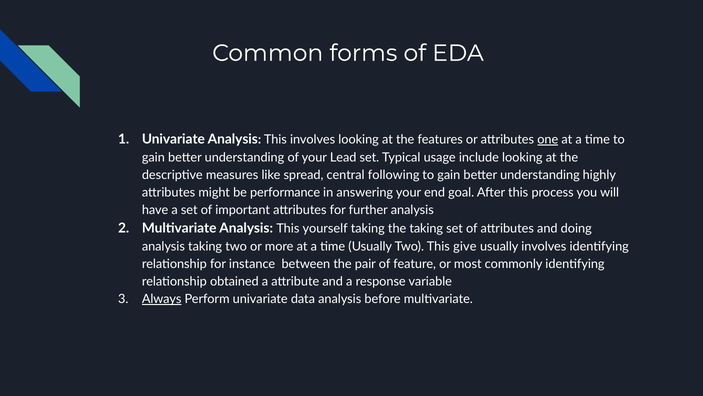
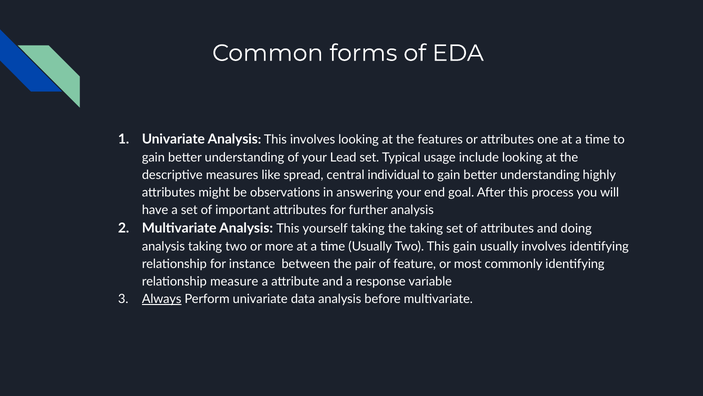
one underline: present -> none (548, 139)
following: following -> individual (394, 175)
performance: performance -> observations (285, 192)
This give: give -> gain (465, 246)
obtained: obtained -> measure (234, 281)
